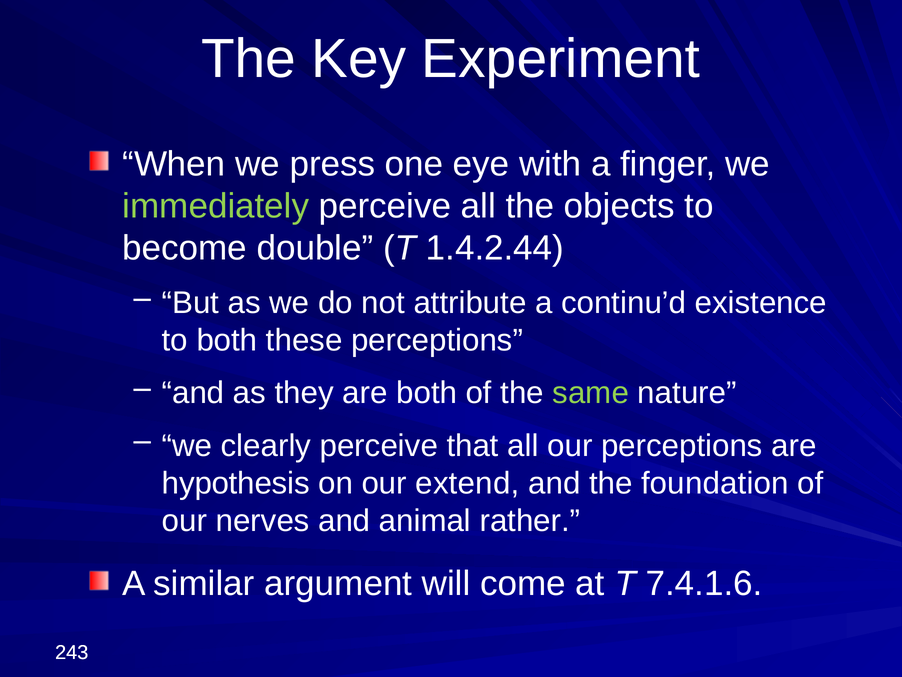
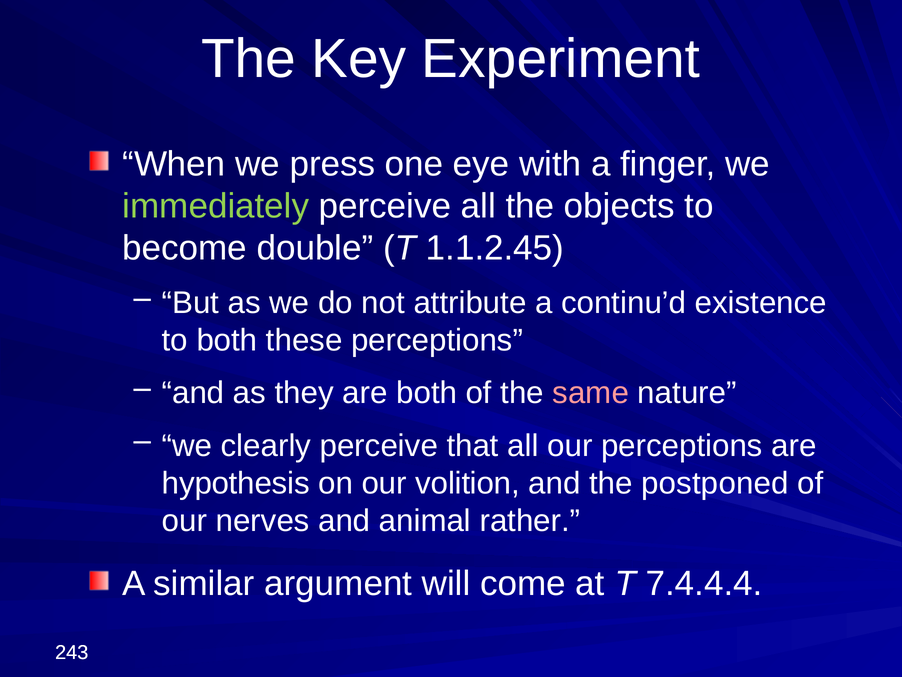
1.4.2.44: 1.4.2.44 -> 1.1.2.45 (495, 248)
same colour: light green -> pink (591, 393)
extend: extend -> volition (468, 483)
foundation: foundation -> postponed (715, 483)
7.4.1.6: 7.4.1.6 -> 7.4.4.4 (704, 583)
